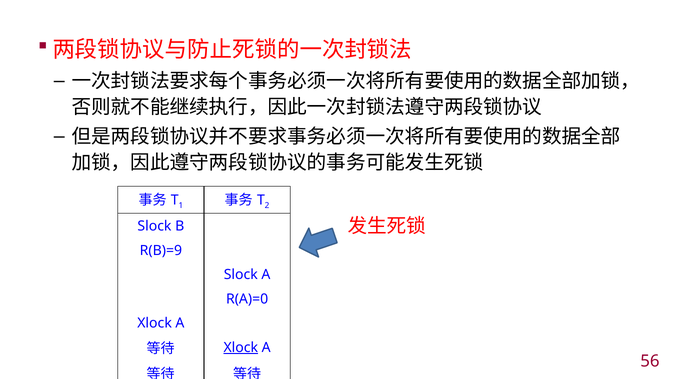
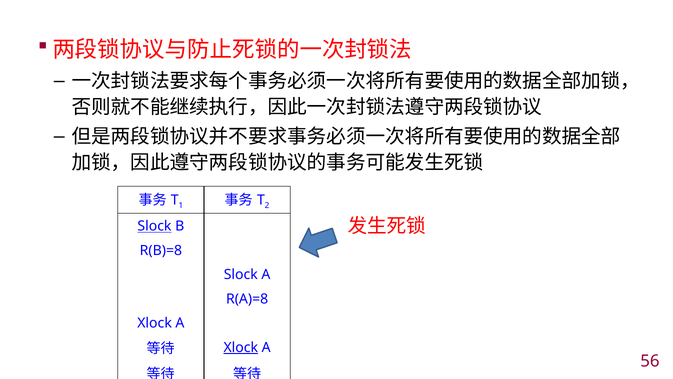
Slock underline: none -> present (154, 226)
R(B)=9: R(B)=9 -> R(B)=8 (161, 250)
R(A)=0: R(A)=0 -> R(A)=8 (247, 299)
